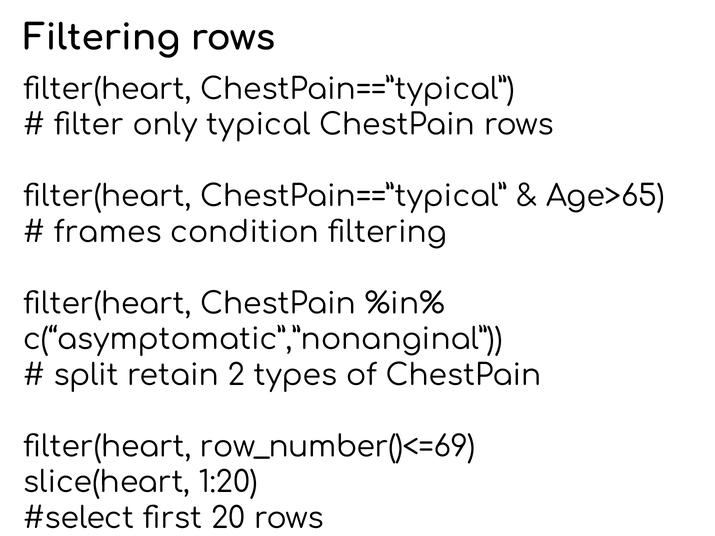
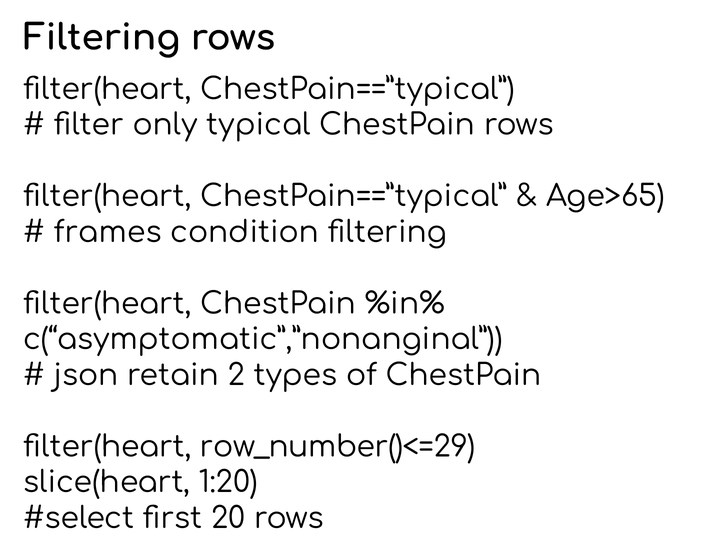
split: split -> json (86, 375)
row_number()<=69: row_number()<=69 -> row_number()<=29 (338, 447)
